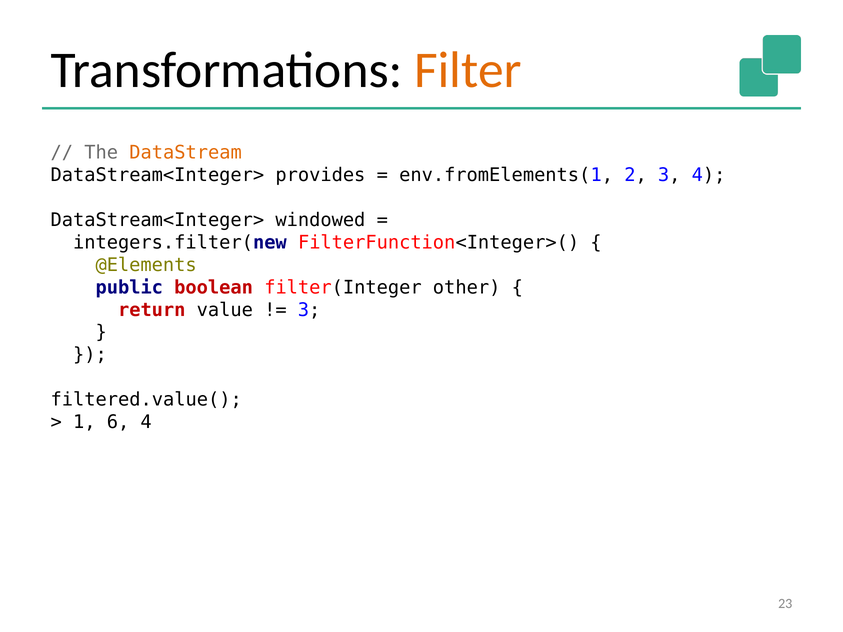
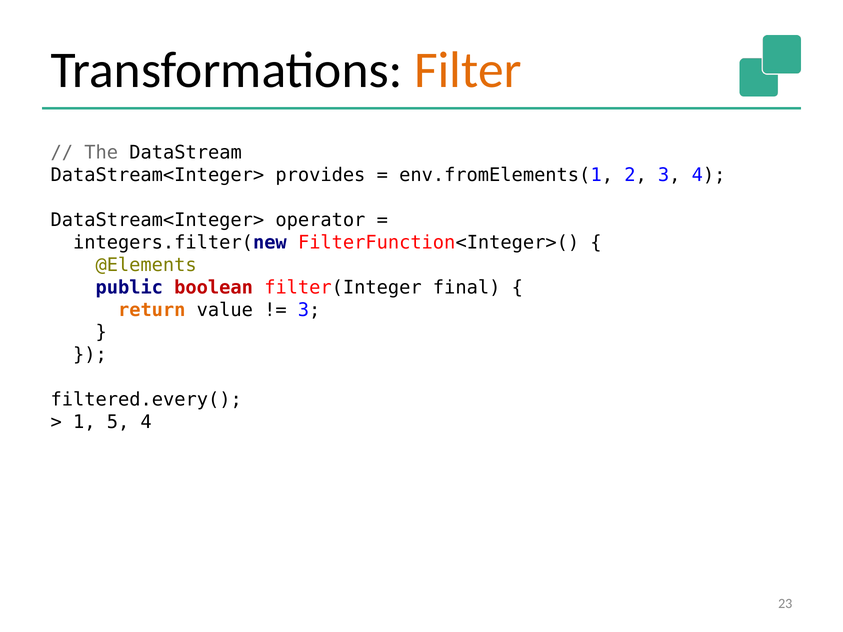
DataStream colour: orange -> black (186, 153)
windowed: windowed -> operator (320, 220)
other: other -> final (467, 287)
return colour: red -> orange (152, 310)
filtered.value(: filtered.value( -> filtered.every( (146, 400)
6: 6 -> 5 (118, 422)
